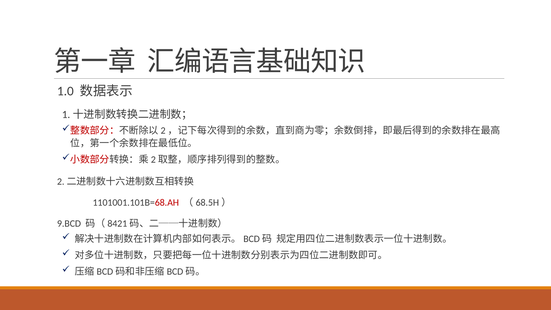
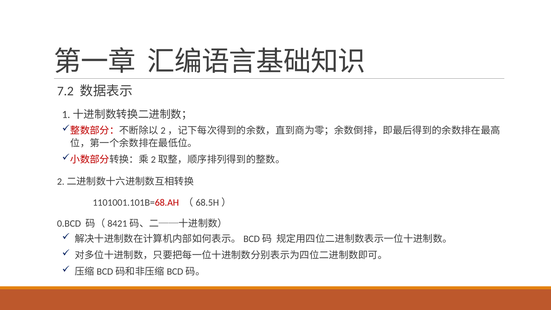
1.0: 1.0 -> 7.2 (65, 91)
9.BCD: 9.BCD -> 0.BCD (69, 224)
